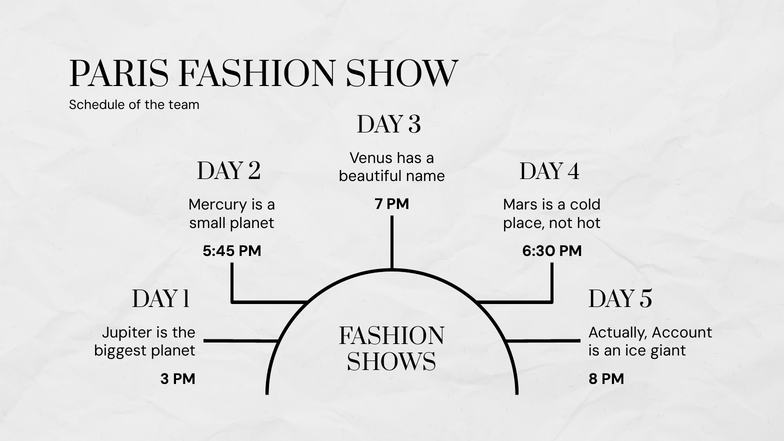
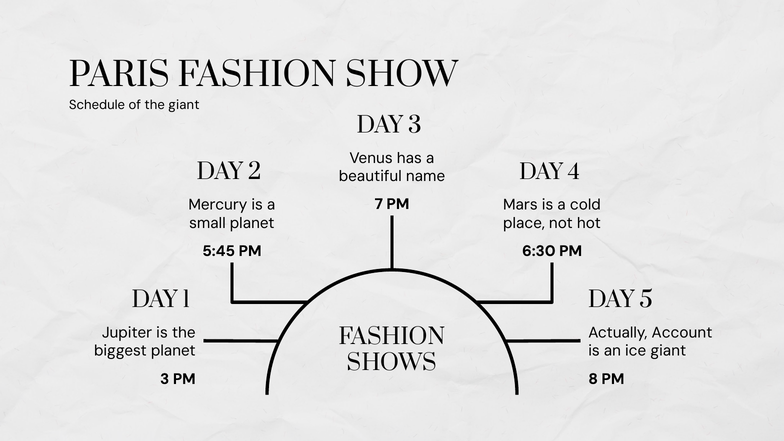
the team: team -> giant (184, 105)
